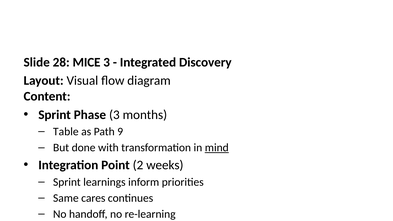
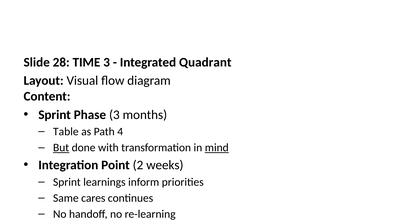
MICE: MICE -> TIME (86, 62)
Discovery: Discovery -> Quadrant (205, 62)
9: 9 -> 4 (120, 132)
But underline: none -> present (61, 148)
